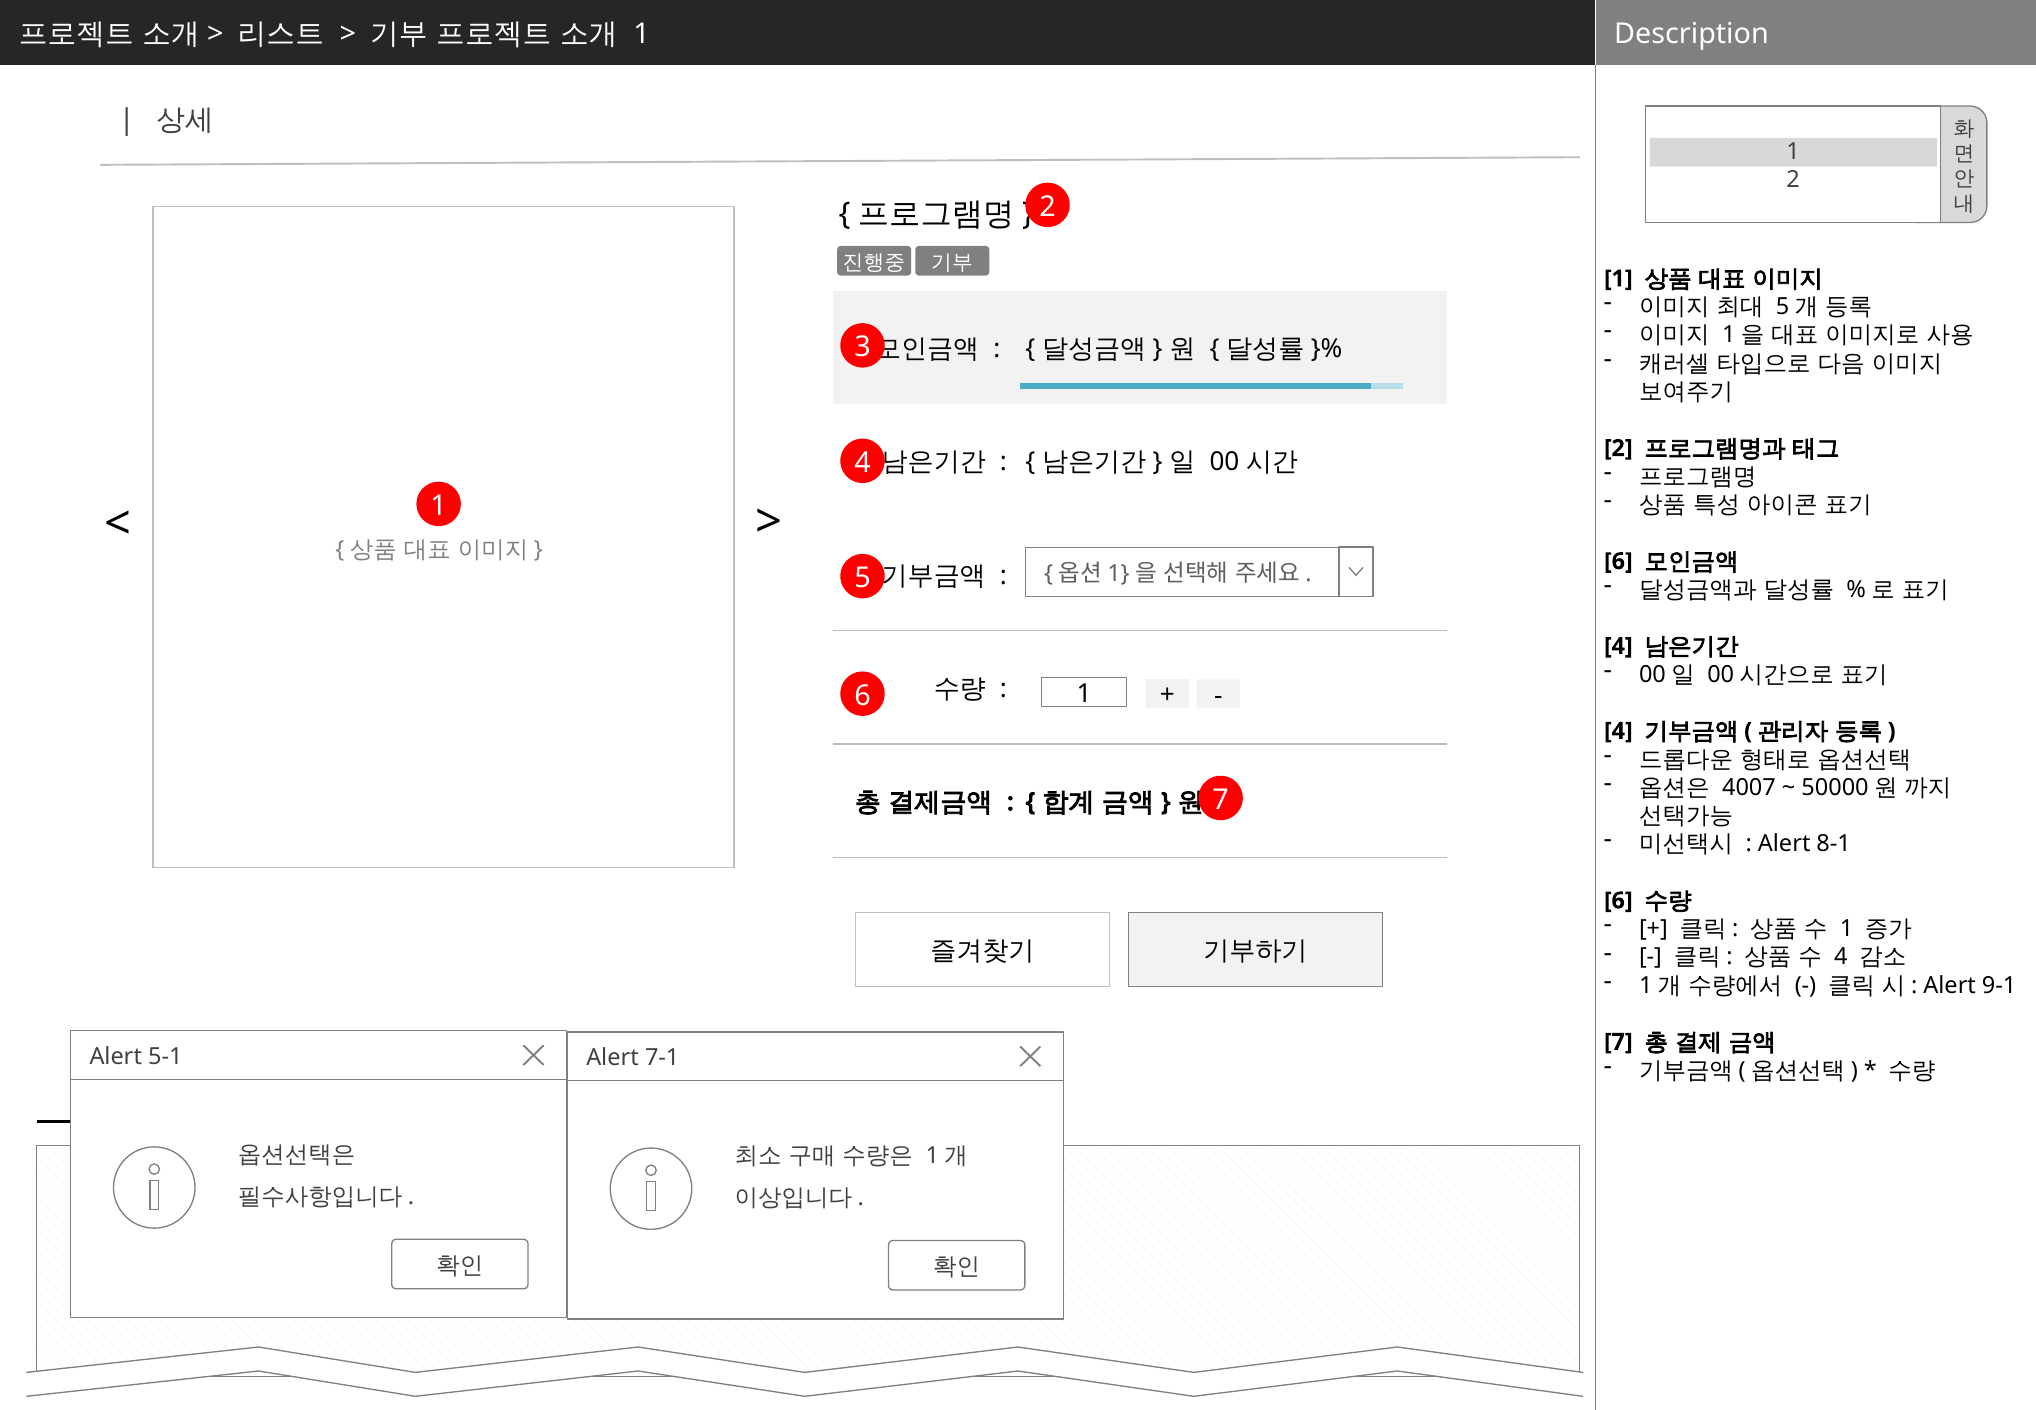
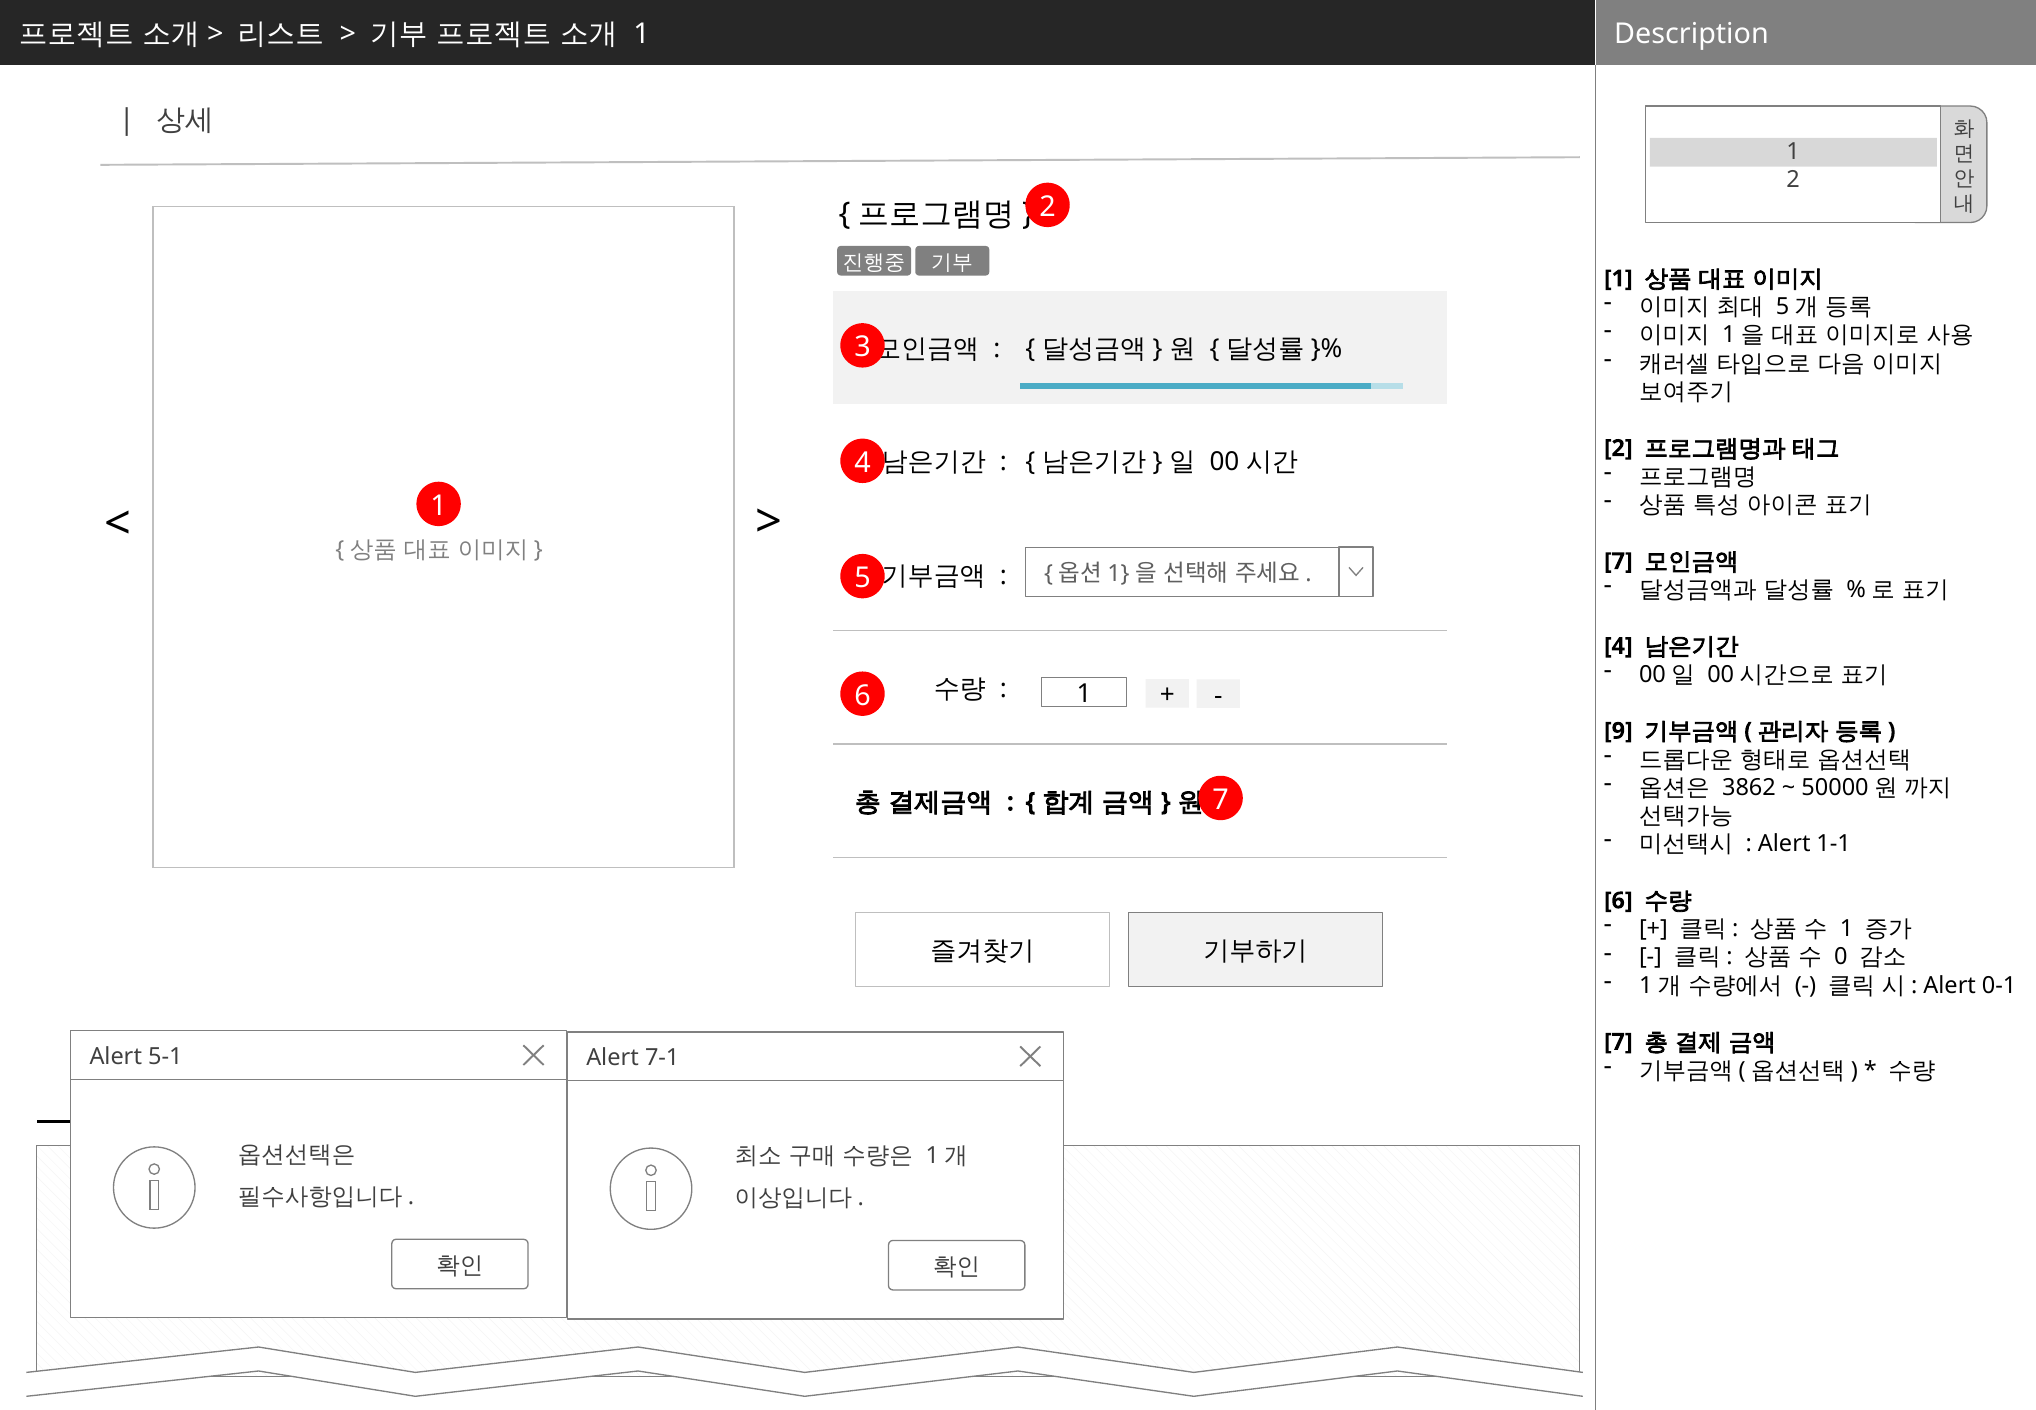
6: 6 -> 7 (1618, 561)
4: 4 -> 9 (1618, 731)
4007: 4007 -> 3862 (1749, 787)
8-1: 8-1 -> 1-1 (1834, 844)
4: 4 -> 0 (1841, 957)
9-1: 9-1 -> 0-1 (1999, 985)
